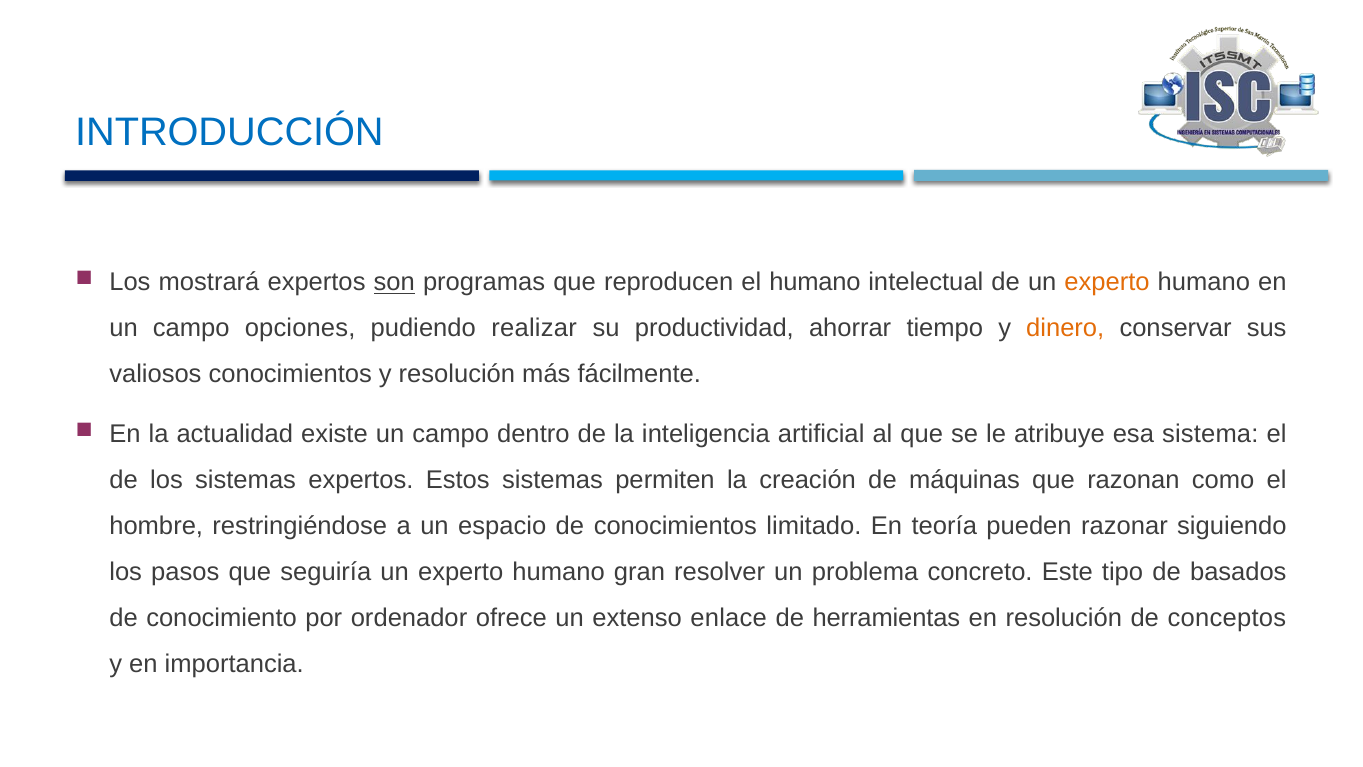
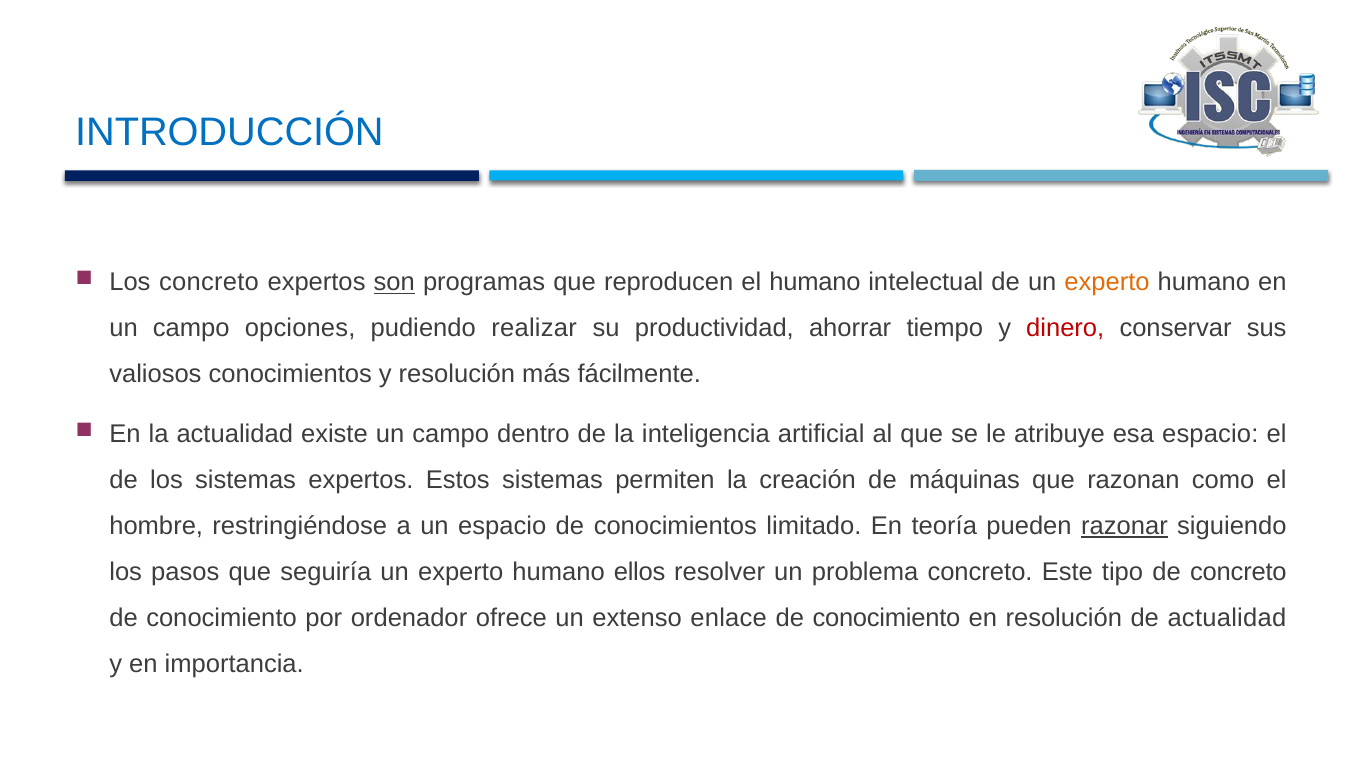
Los mostrará: mostrará -> concreto (209, 282)
dinero colour: orange -> red (1065, 328)
esa sistema: sistema -> espacio (1210, 434)
razonar underline: none -> present (1124, 526)
gran: gran -> ellos (640, 572)
de basados: basados -> concreto (1238, 572)
herramientas: herramientas -> conocimiento (886, 618)
de conceptos: conceptos -> actualidad (1227, 618)
